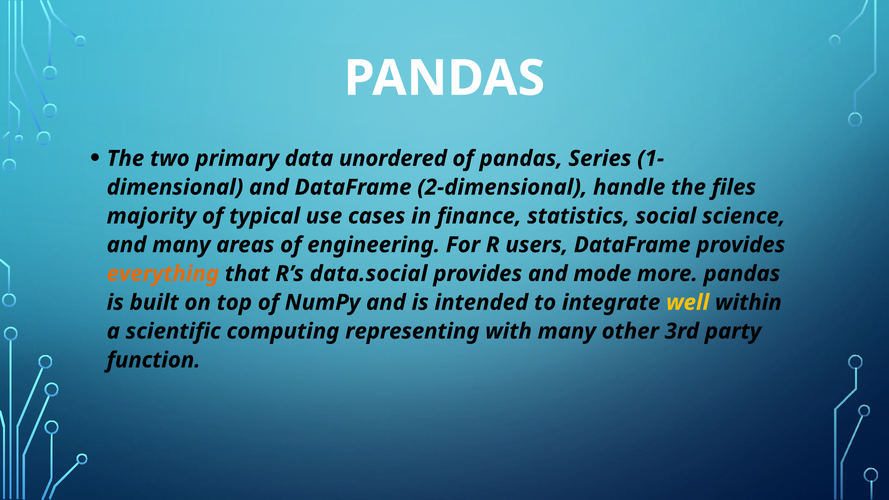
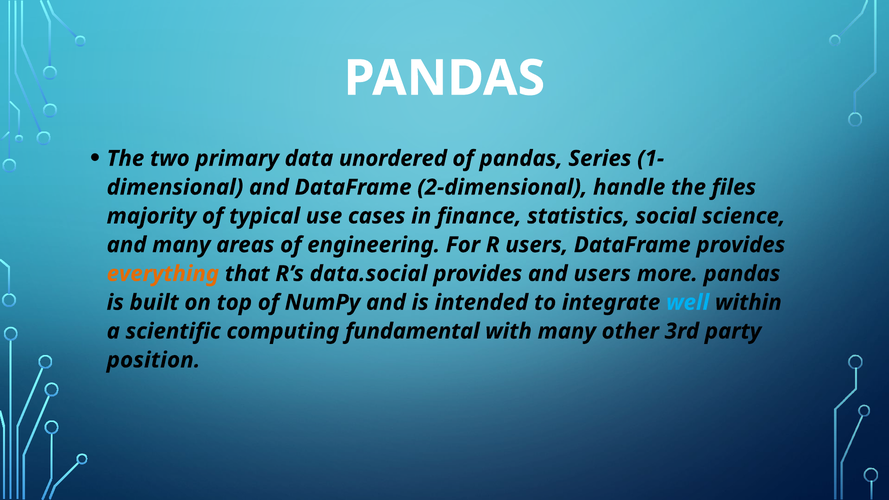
and mode: mode -> users (602, 274)
well colour: yellow -> light blue (688, 303)
representing: representing -> fundamental (412, 331)
function: function -> position (153, 360)
